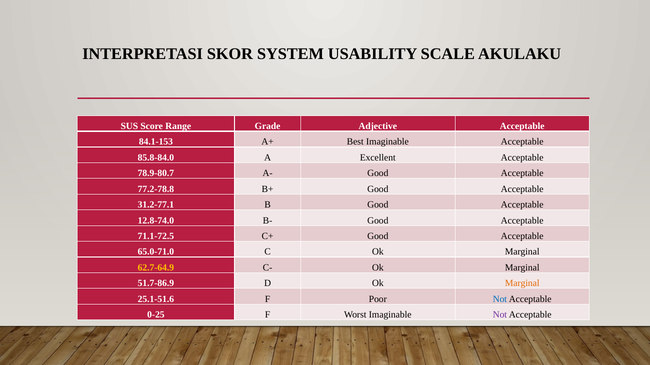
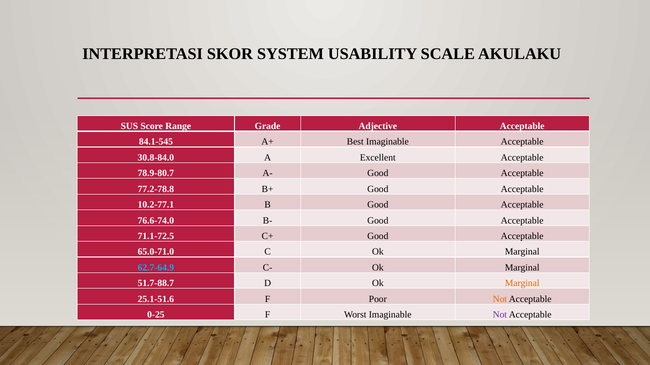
84.1-153: 84.1-153 -> 84.1-545 (156, 142)
85.8-84.0: 85.8-84.0 -> 30.8-84.0 (156, 158)
31.2-77.1: 31.2-77.1 -> 10.2-77.1 (156, 205)
12.8-74.0: 12.8-74.0 -> 76.6-74.0 (156, 221)
62.7-64.9 colour: yellow -> light blue (156, 268)
51.7-86.9: 51.7-86.9 -> 51.7-88.7 (156, 284)
Not colour: blue -> orange (500, 299)
